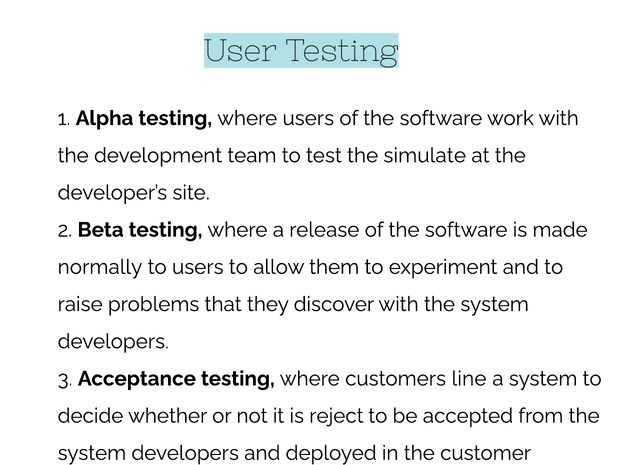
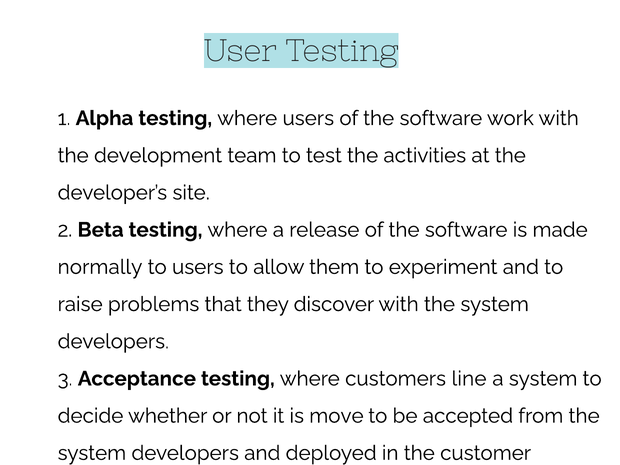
simulate: simulate -> activities (425, 155)
reject: reject -> move (336, 416)
